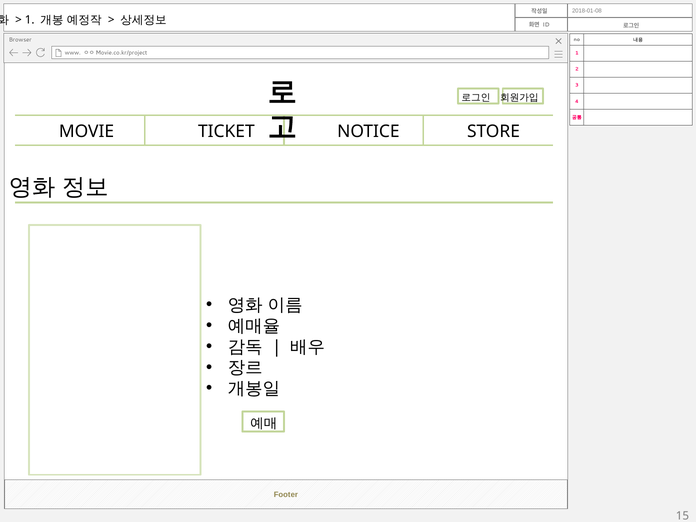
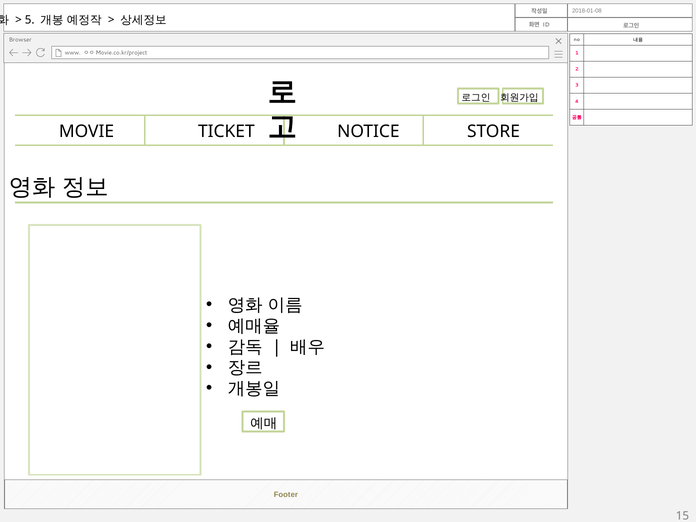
1: 1 -> 5 (30, 20)
